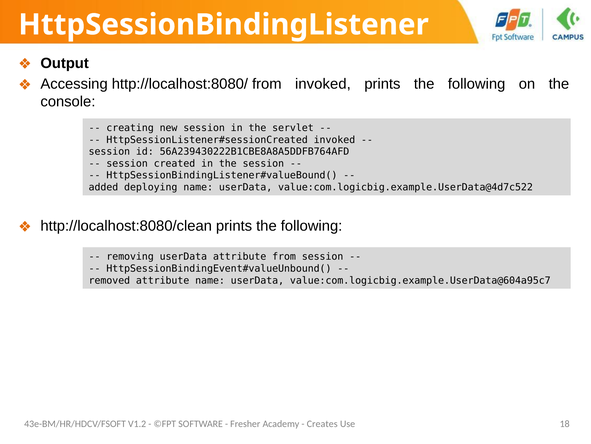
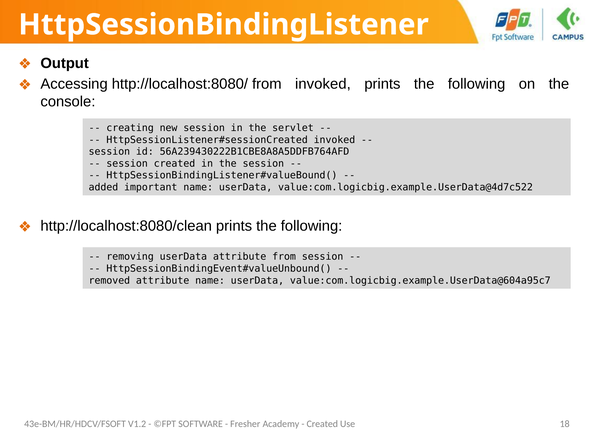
deploying: deploying -> important (151, 187)
Creates: Creates -> Created (322, 423)
